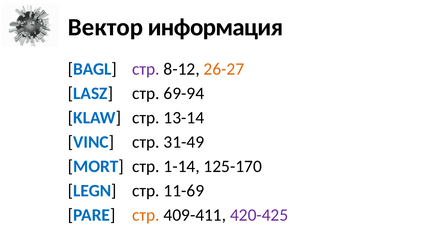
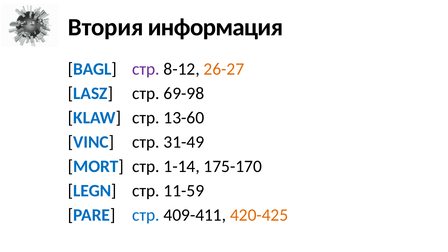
Вектор: Вектор -> Втория (106, 27)
69-94: 69-94 -> 69-98 (184, 93)
13-14: 13-14 -> 13-60 (184, 118)
125-170: 125-170 -> 175-170 (233, 166)
11-69: 11-69 -> 11-59 (184, 191)
стр colour: orange -> blue (146, 215)
420-425 colour: purple -> orange (259, 215)
